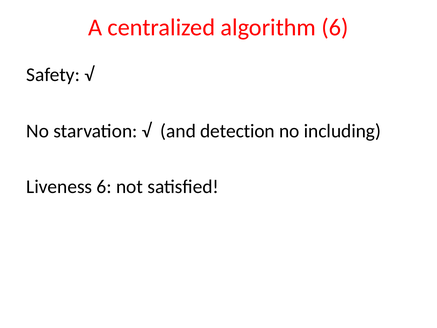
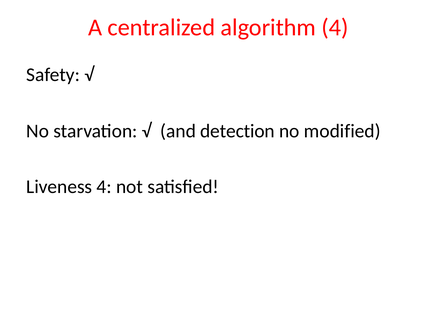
algorithm 6: 6 -> 4 (335, 27)
including: including -> modified (342, 131)
Liveness 6: 6 -> 4 (104, 186)
